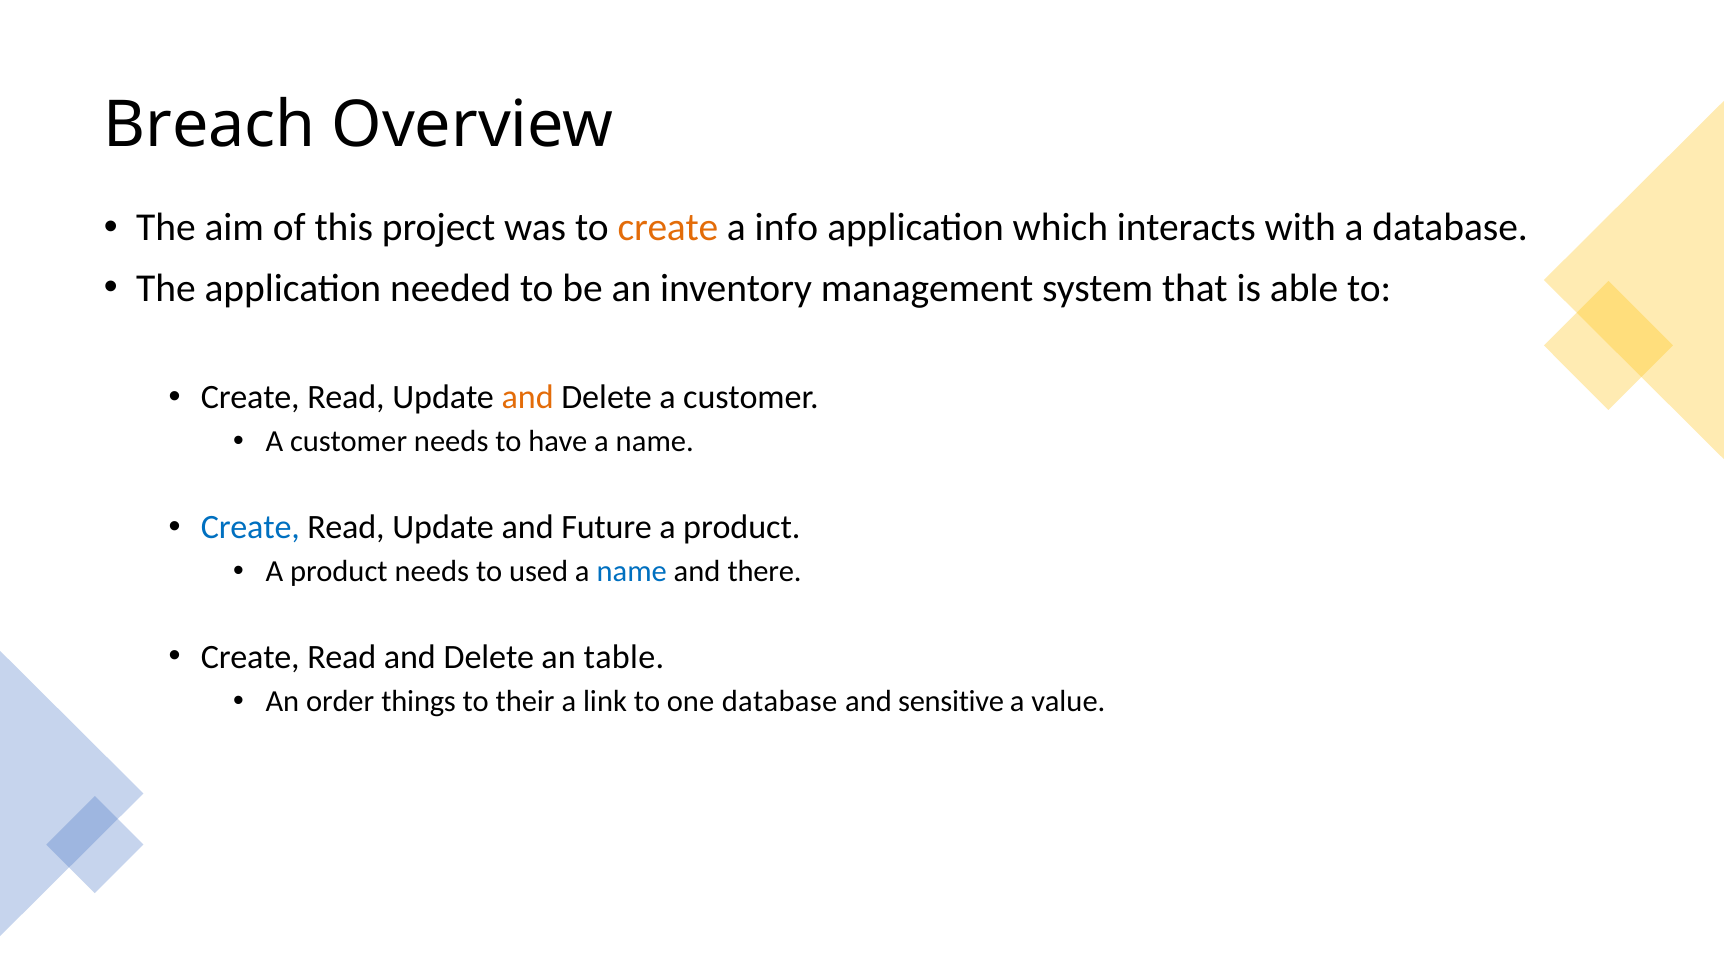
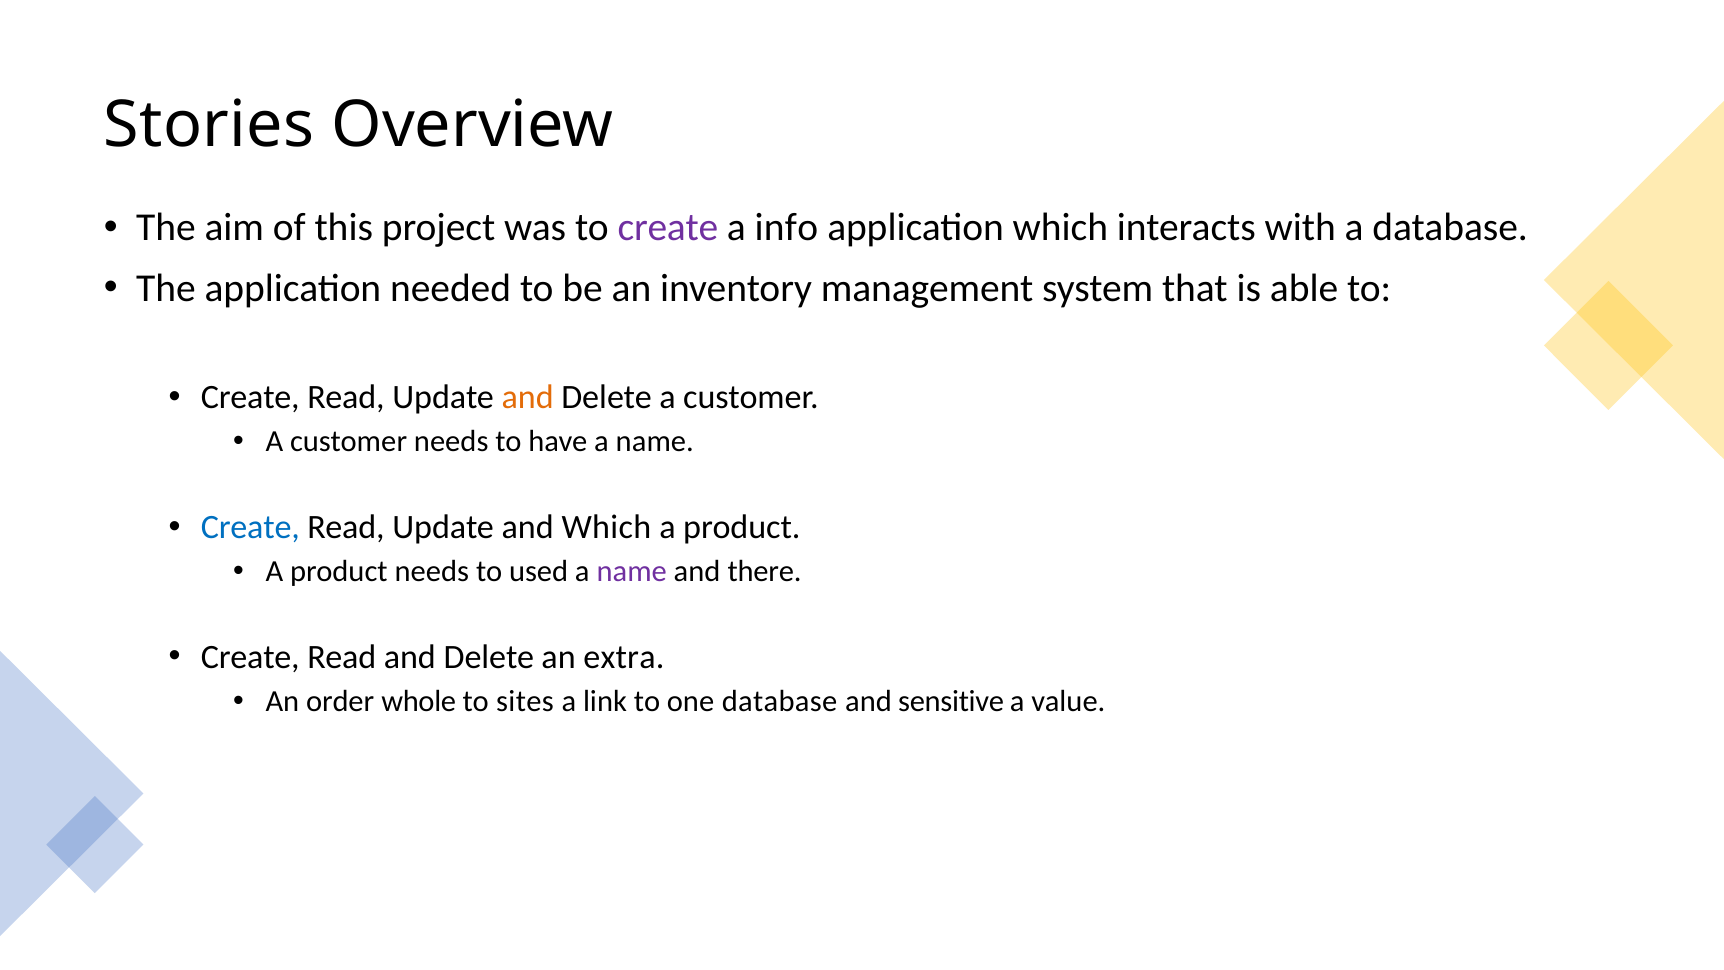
Breach: Breach -> Stories (209, 125)
create colour: orange -> purple (668, 228)
and Future: Future -> Which (606, 527)
name colour: blue -> purple (632, 571)
table: table -> extra (624, 657)
things: things -> whole (419, 701)
their: their -> sites (525, 701)
